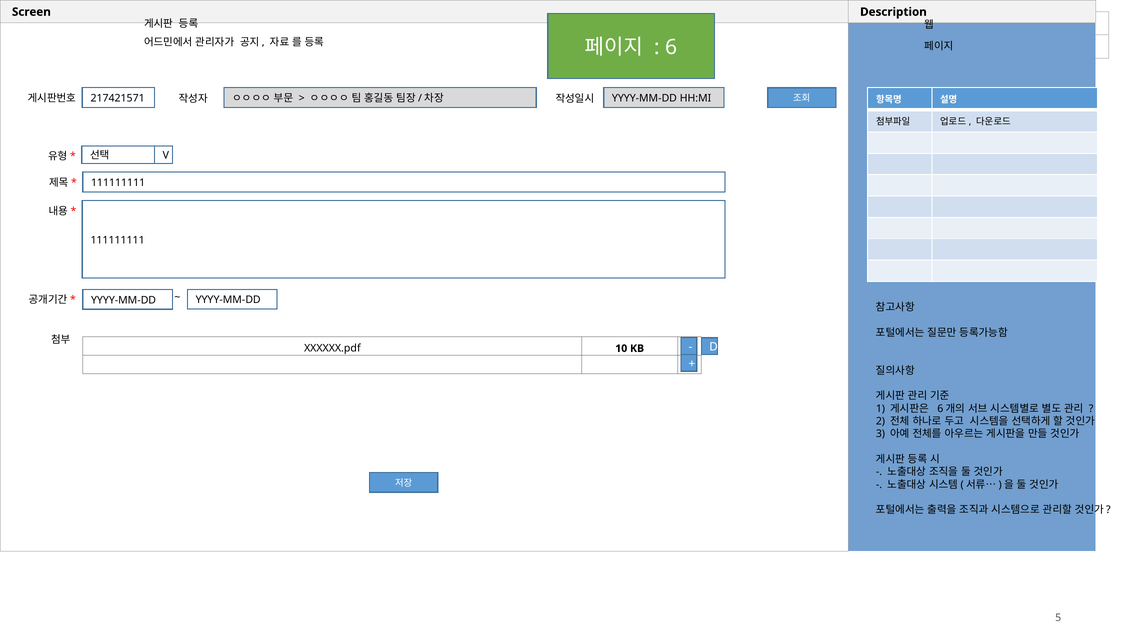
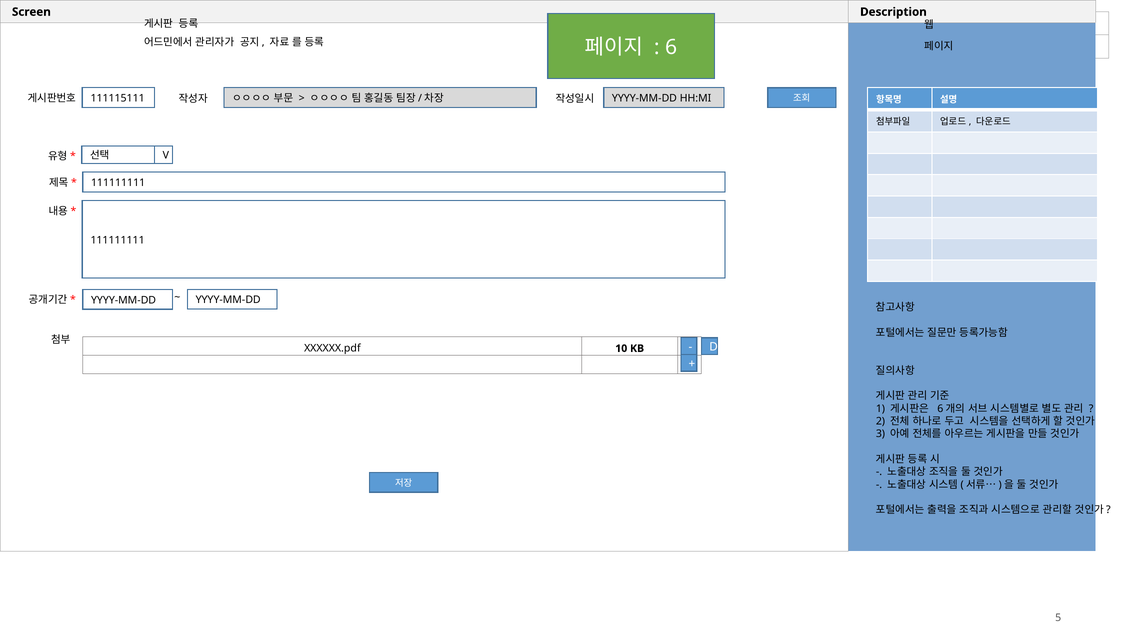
217421571: 217421571 -> 111115111 (118, 98)
